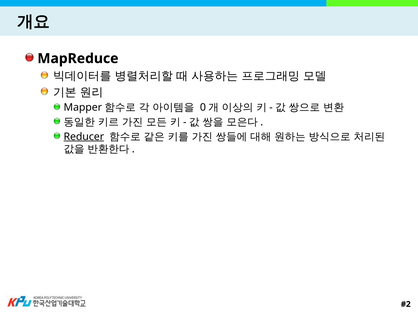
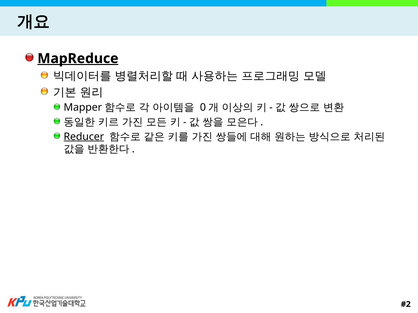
MapReduce underline: none -> present (78, 59)
